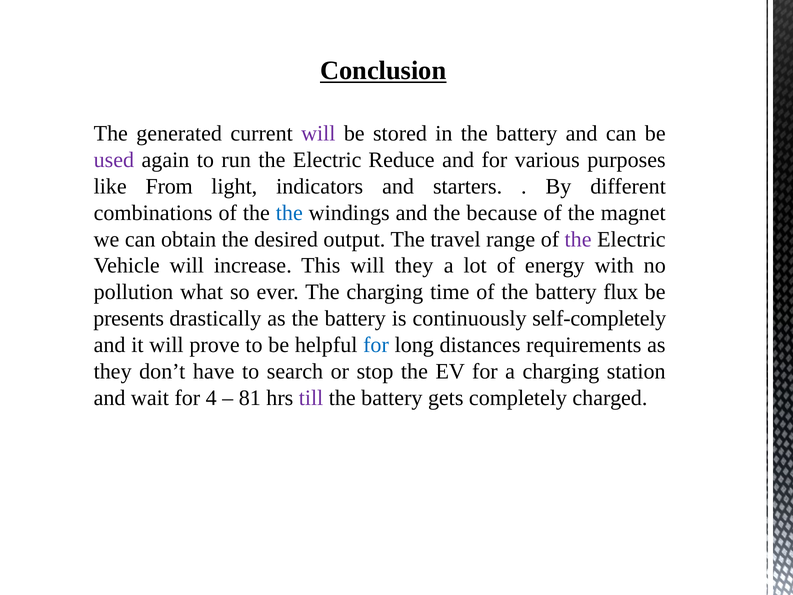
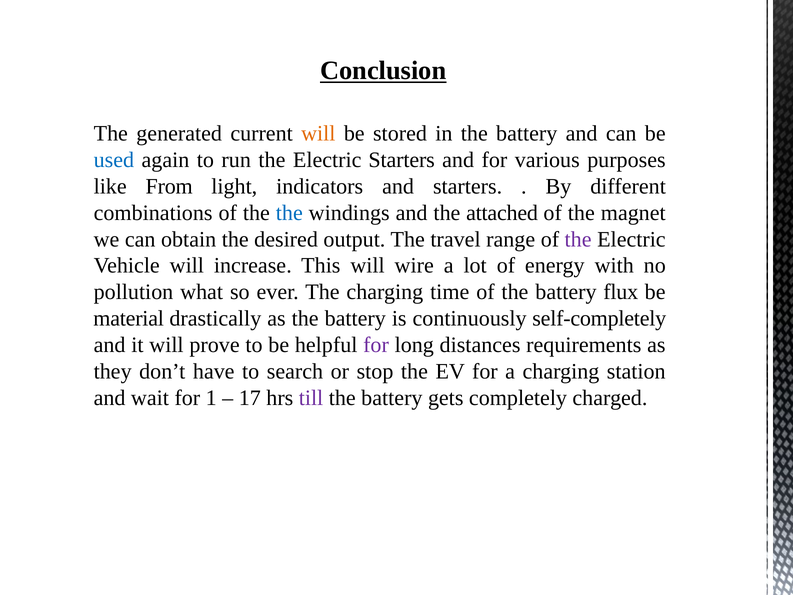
will colour: purple -> orange (318, 133)
used colour: purple -> blue (114, 160)
Electric Reduce: Reduce -> Starters (402, 160)
because: because -> attached (502, 213)
will they: they -> wire (414, 266)
presents: presents -> material (129, 318)
for colour: blue -> purple (376, 345)
4: 4 -> 1 (211, 398)
81: 81 -> 17 (250, 398)
